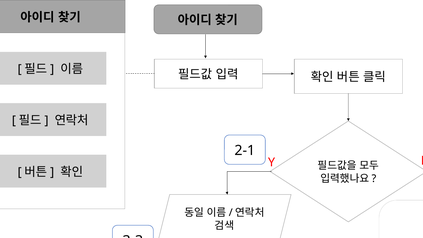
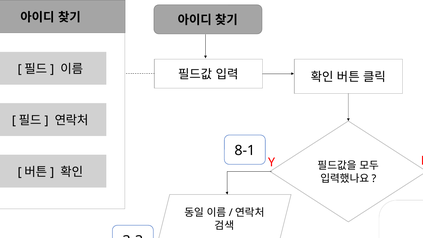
2-1: 2-1 -> 8-1 (245, 151)
